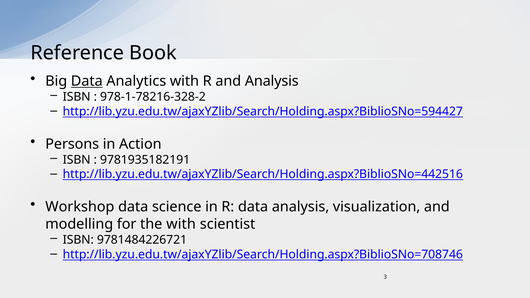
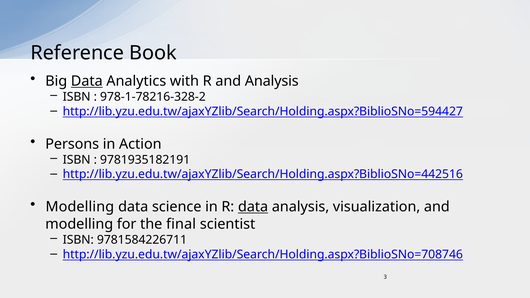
Workshop: Workshop -> Modelling (80, 207)
data underline: none -> present (253, 207)
the with: with -> final (181, 224)
9781484226721: 9781484226721 -> 9781584226711 (142, 240)
